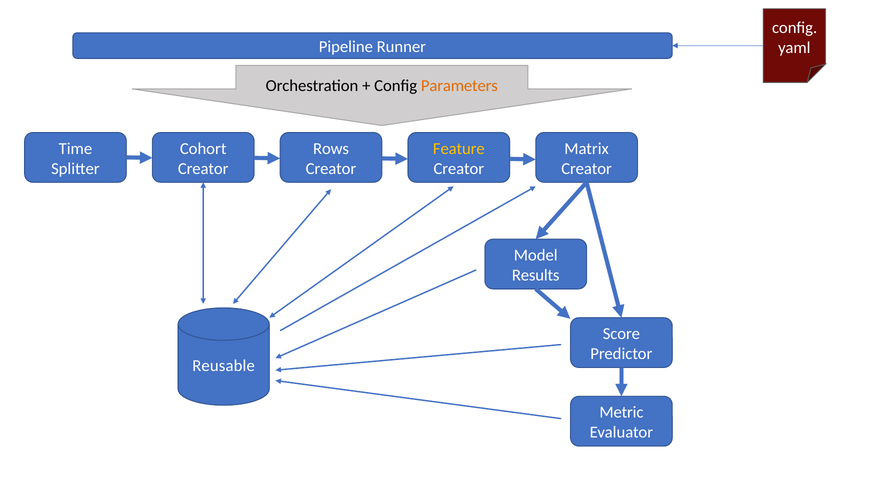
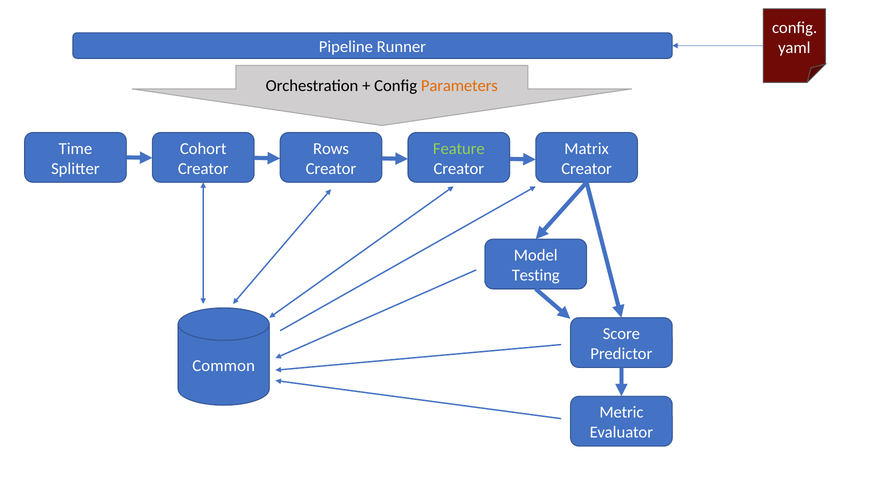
Feature colour: yellow -> light green (459, 149)
Results: Results -> Testing (536, 275)
Reusable: Reusable -> Common (224, 366)
